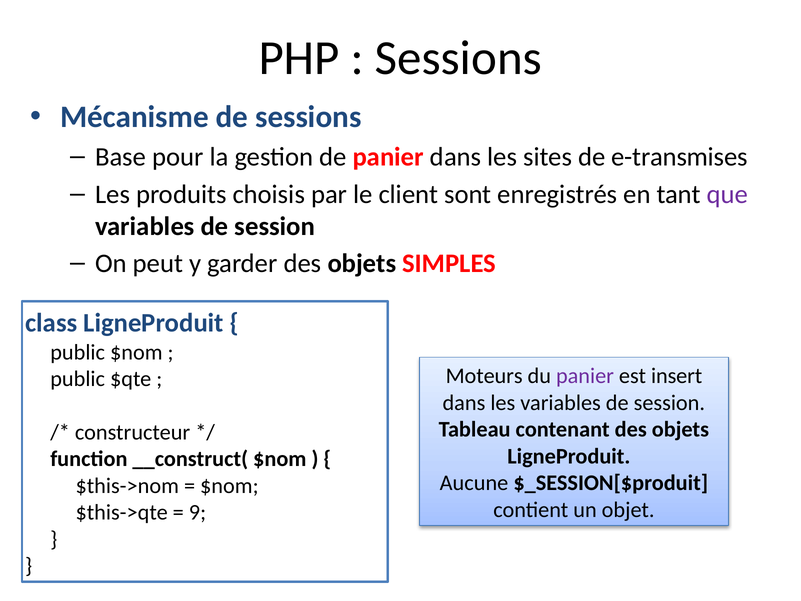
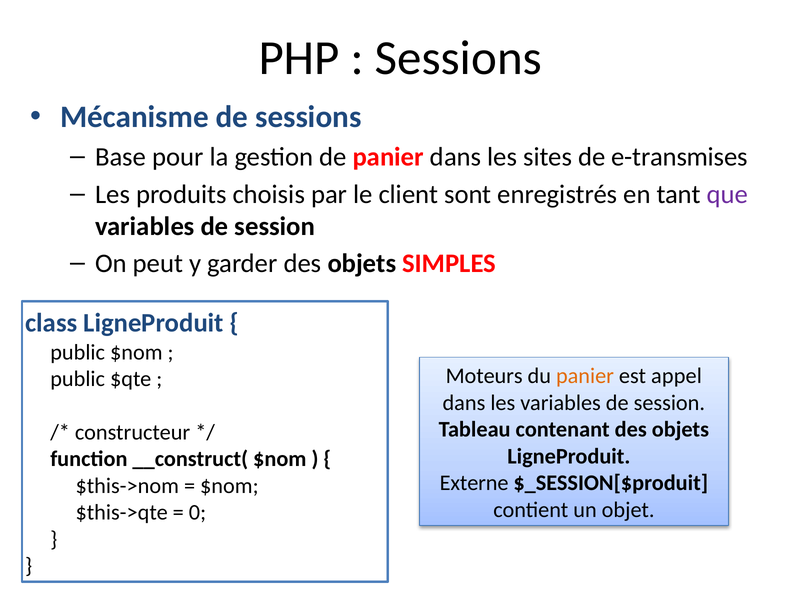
panier colour: purple -> orange (585, 376)
insert: insert -> appel (677, 376)
Aucune: Aucune -> Externe (474, 483)
9: 9 -> 0 (197, 512)
